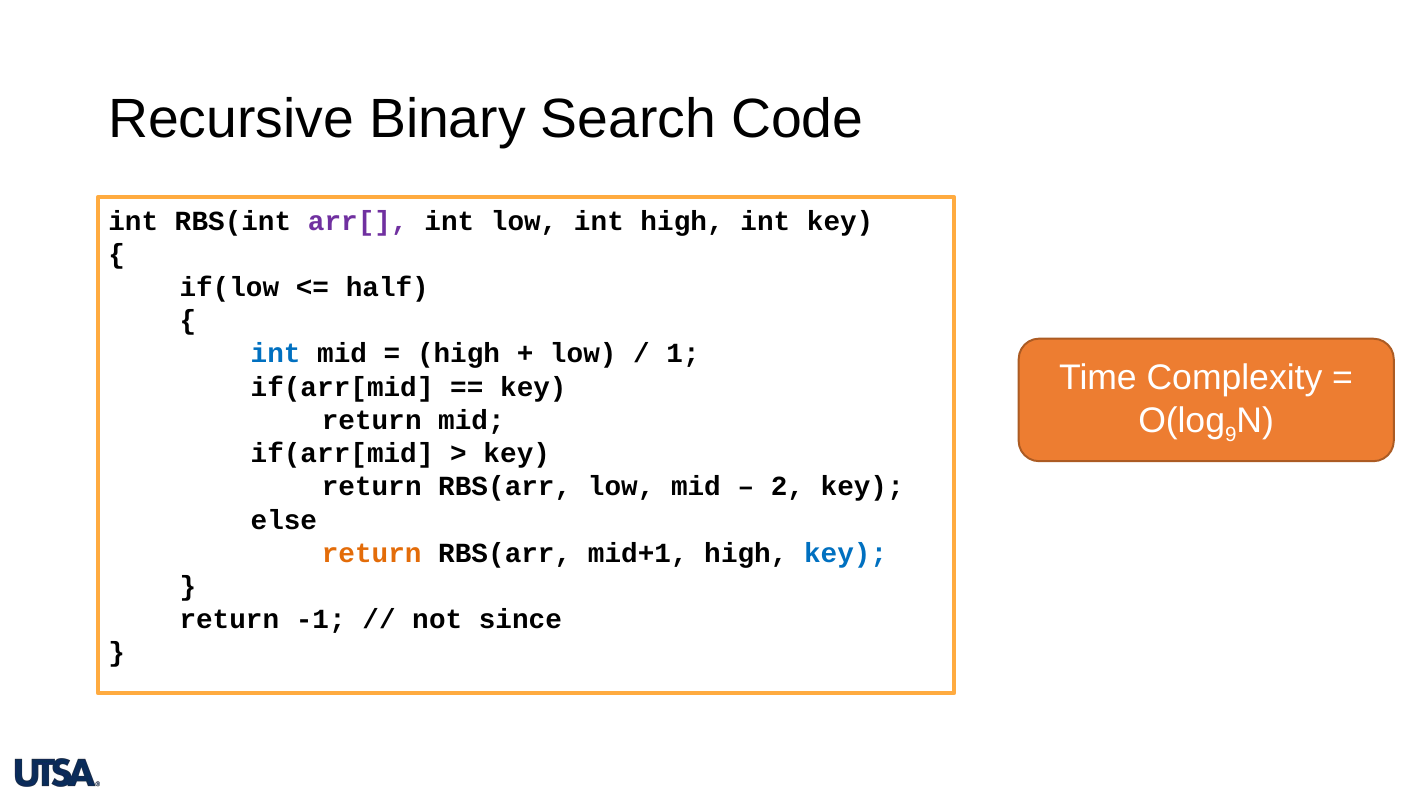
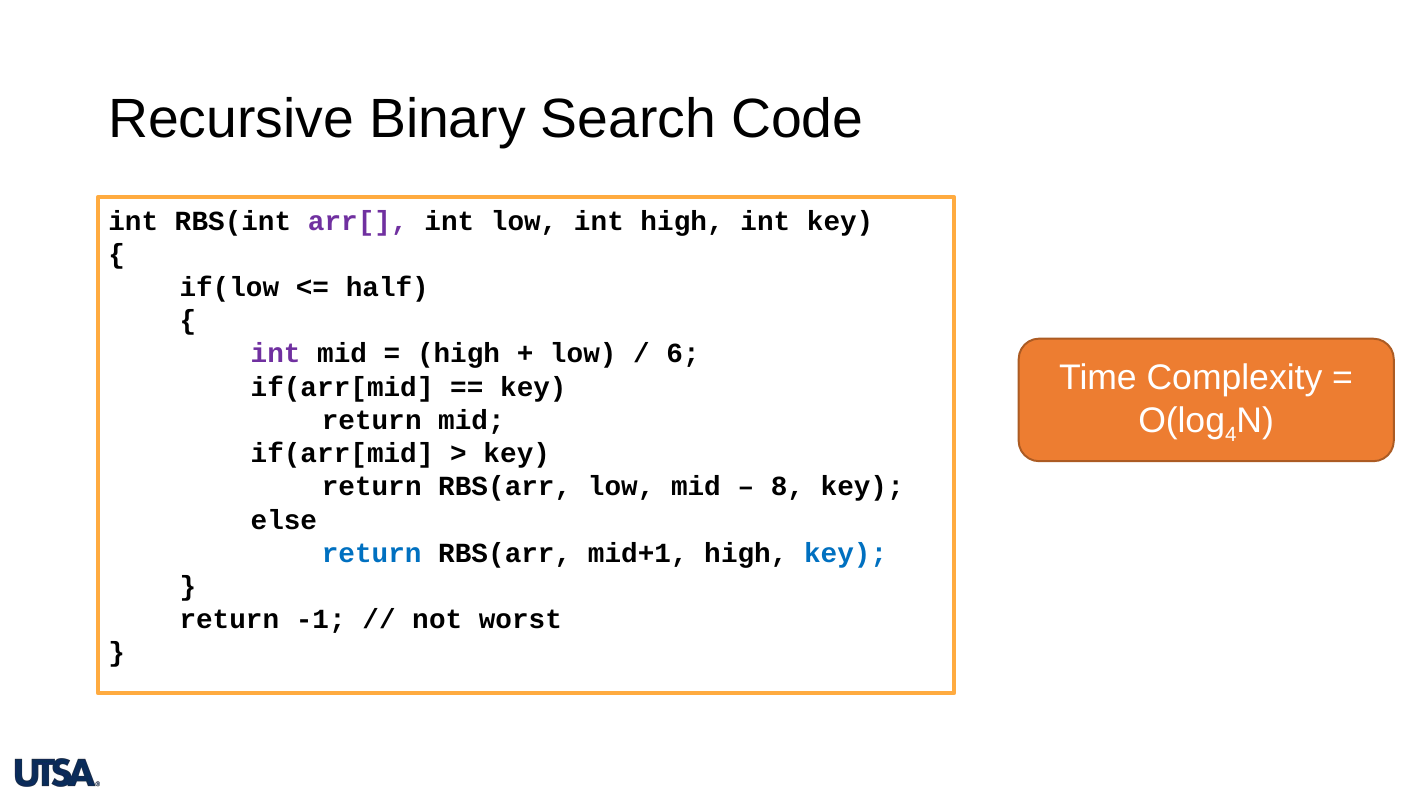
int colour: blue -> purple (276, 354)
1: 1 -> 6 (683, 354)
9: 9 -> 4 (1231, 435)
2: 2 -> 8 (787, 487)
return colour: orange -> blue (372, 553)
since: since -> worst (520, 620)
